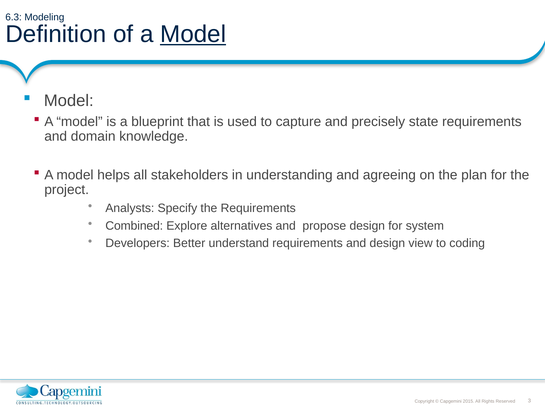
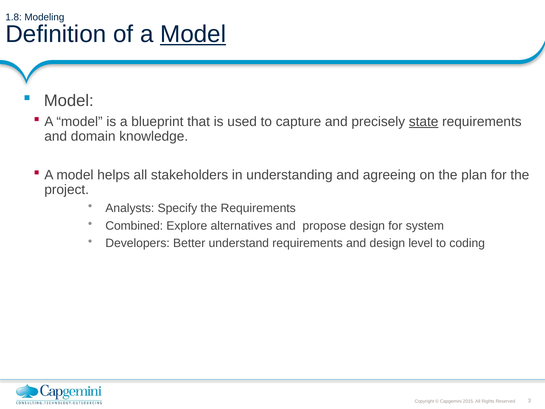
6.3: 6.3 -> 1.8 (14, 17)
state underline: none -> present (424, 122)
view: view -> level (421, 243)
